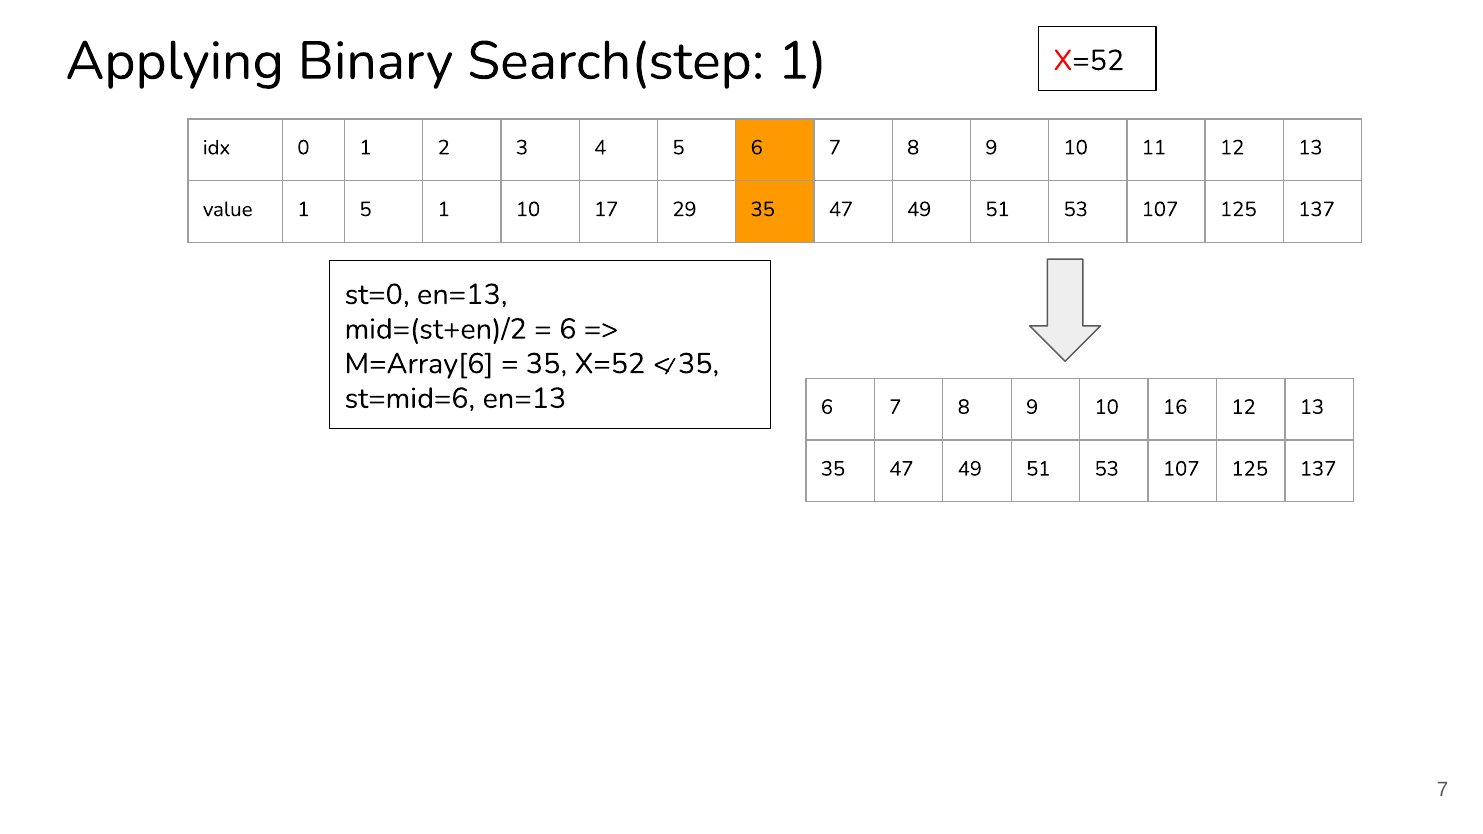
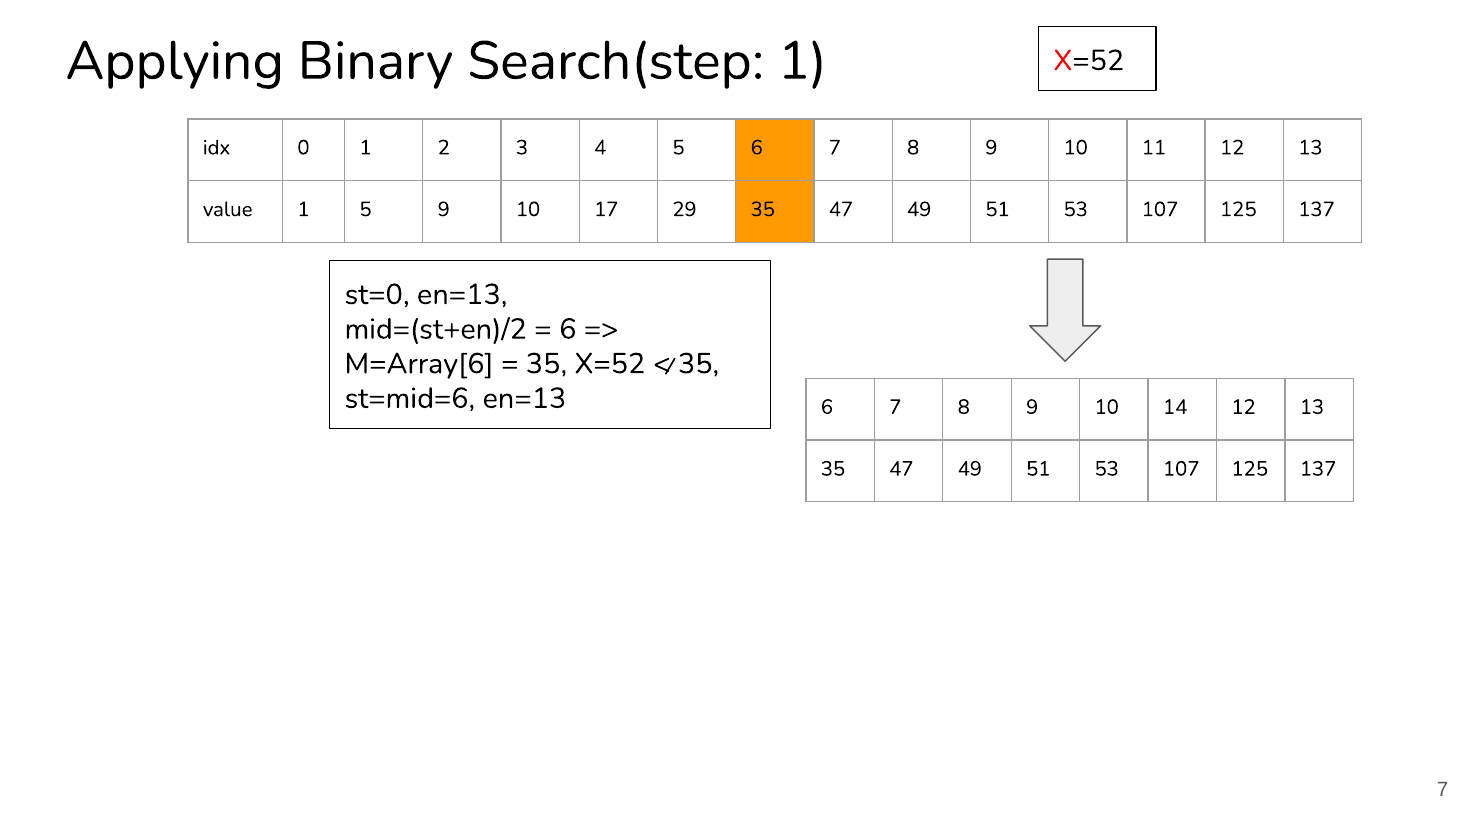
5 1: 1 -> 9 (444, 209)
16: 16 -> 14 (1175, 407)
